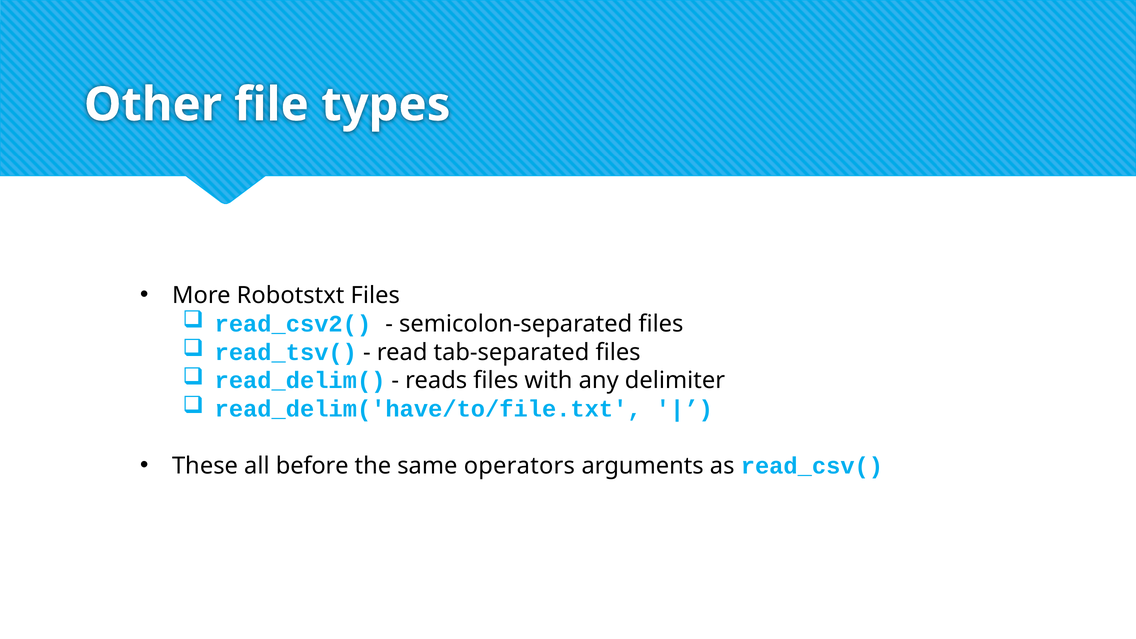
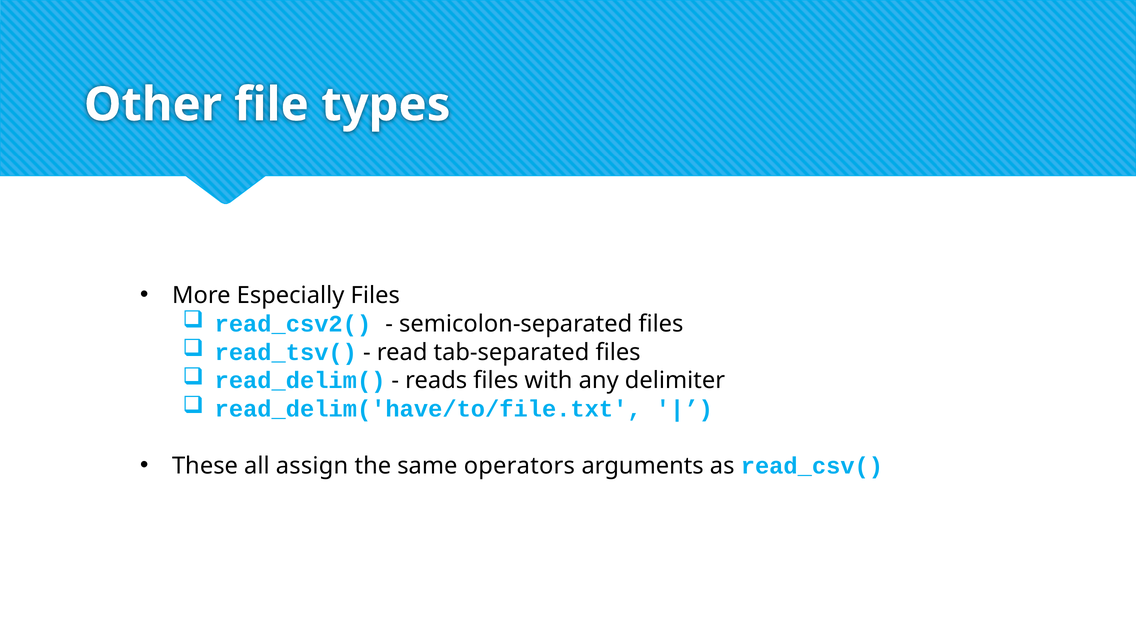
Robotstxt: Robotstxt -> Especially (291, 295)
before: before -> assign (312, 466)
